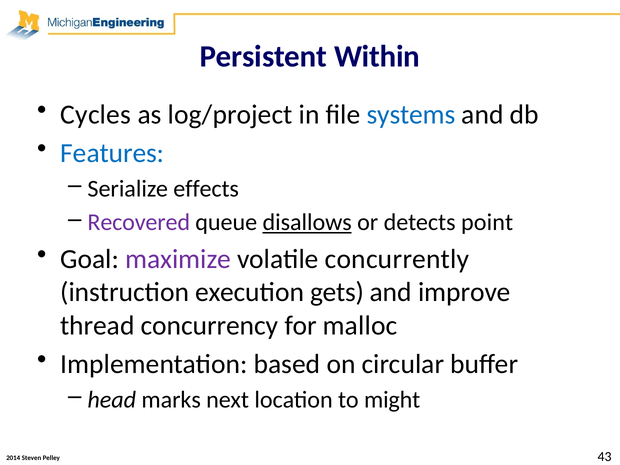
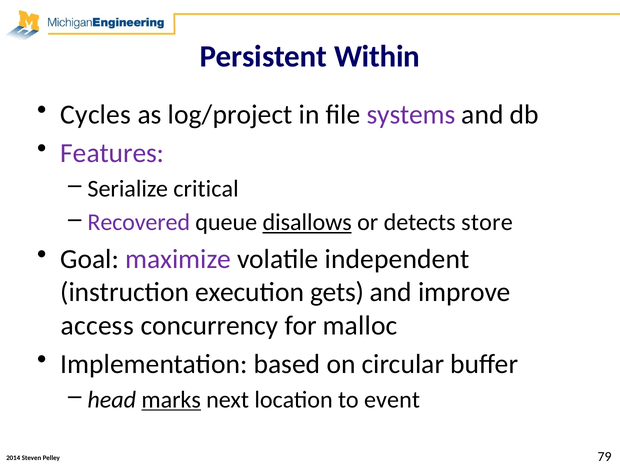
systems colour: blue -> purple (411, 115)
Features colour: blue -> purple (112, 153)
effects: effects -> critical (206, 189)
point: point -> store (487, 222)
concurrently: concurrently -> independent (397, 259)
thread: thread -> access (97, 325)
marks underline: none -> present (171, 400)
might: might -> event (392, 400)
43: 43 -> 79 (605, 457)
